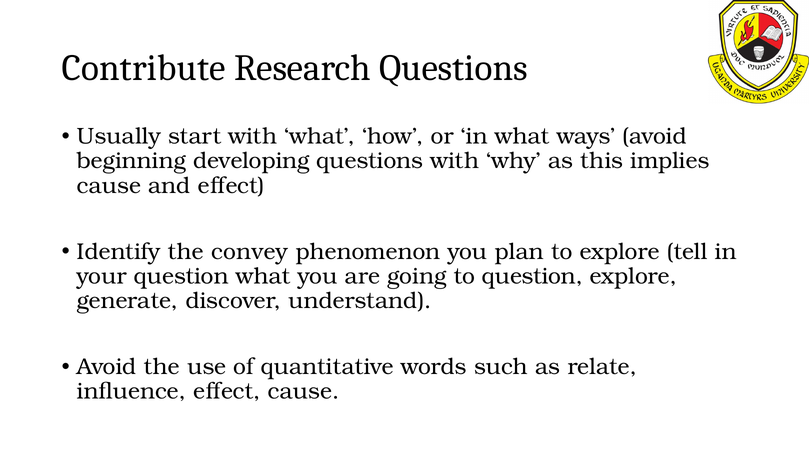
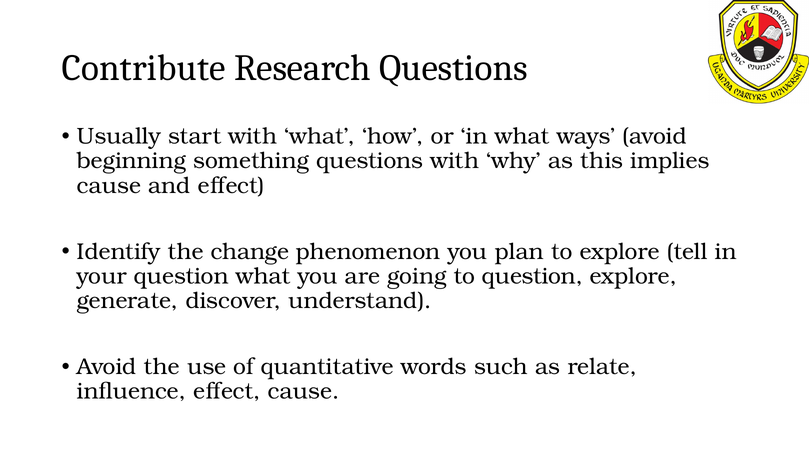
developing: developing -> something (251, 161)
convey: convey -> change (250, 252)
